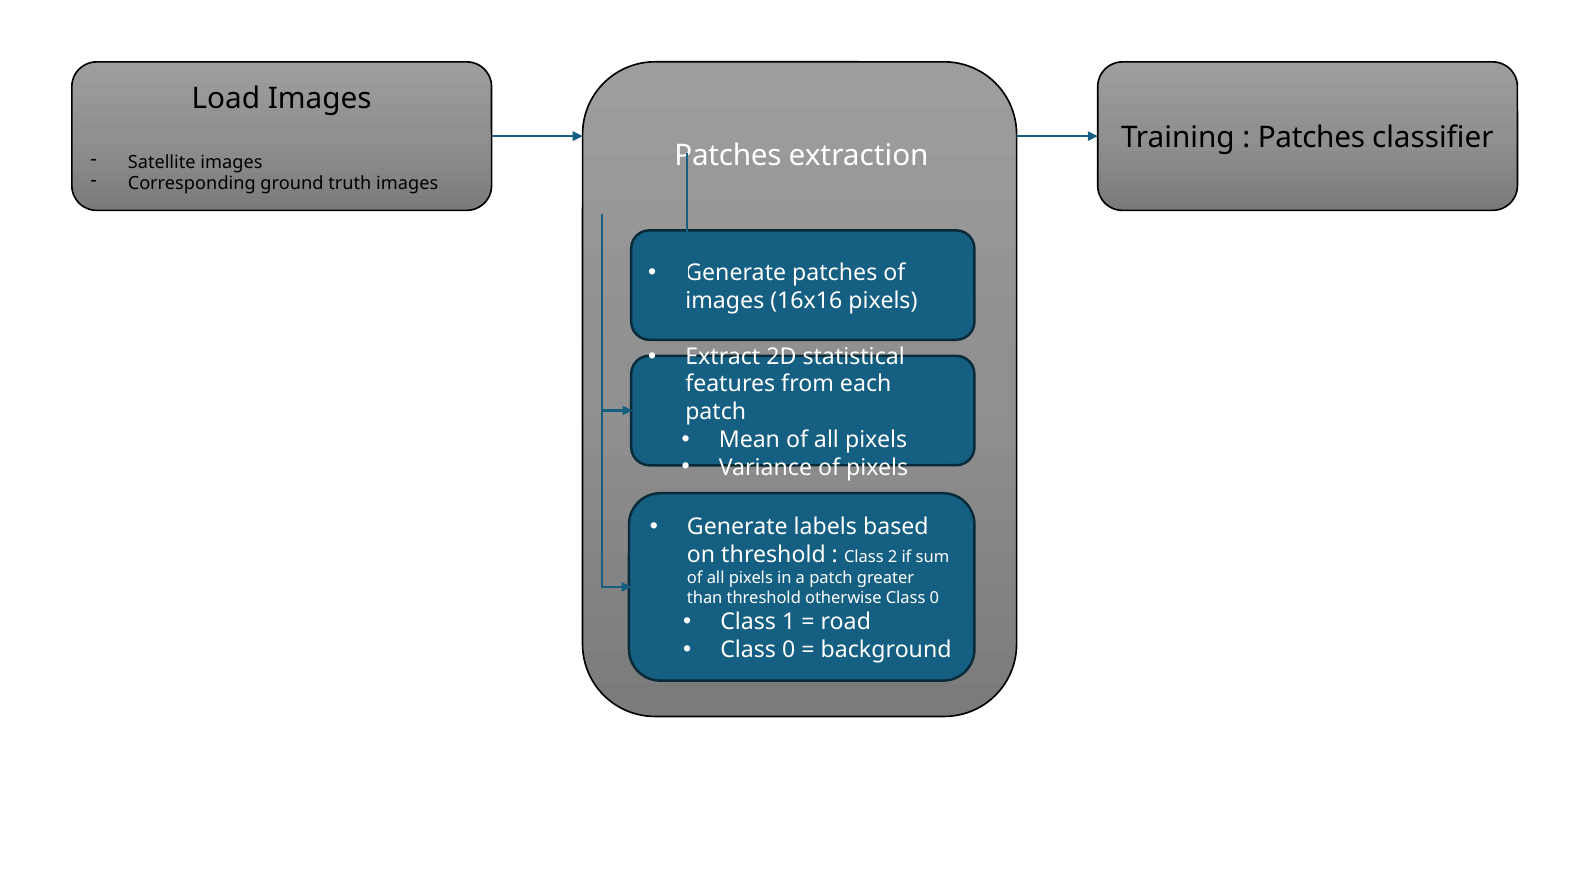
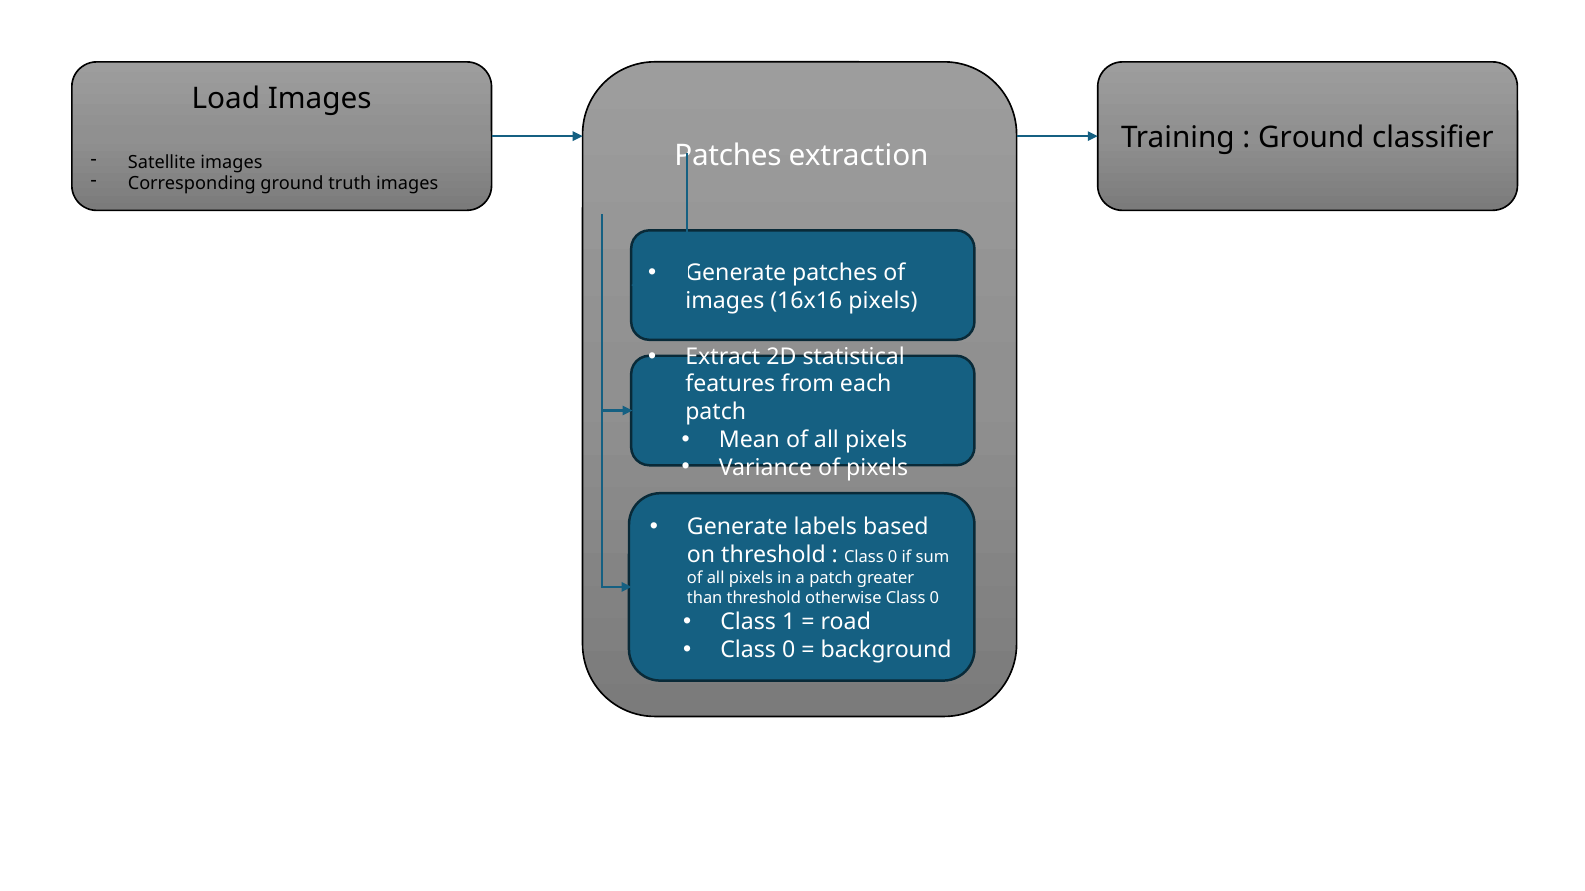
Patches: Patches -> Ground (1311, 138)
2: 2 -> 0 (893, 557)
